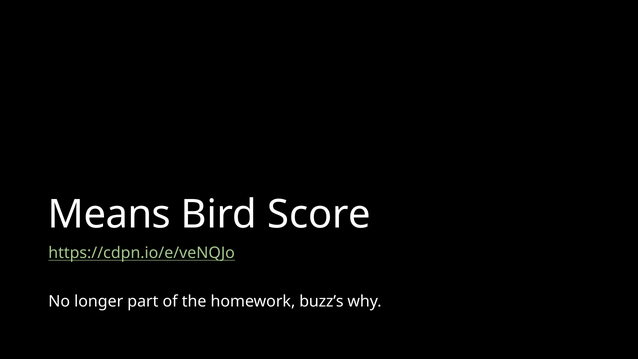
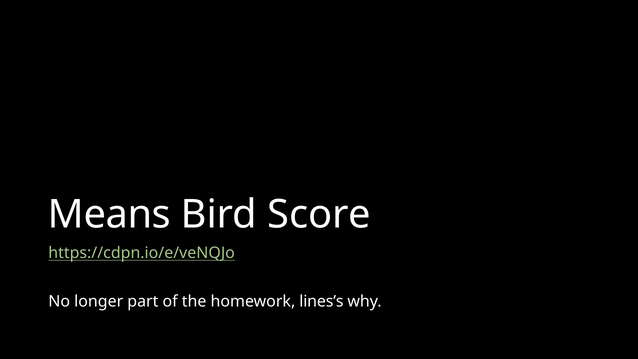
buzz’s: buzz’s -> lines’s (321, 301)
